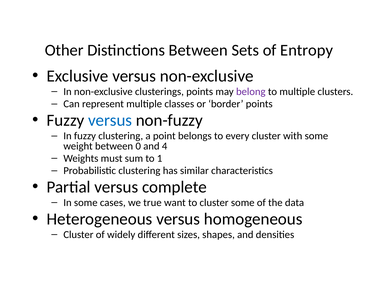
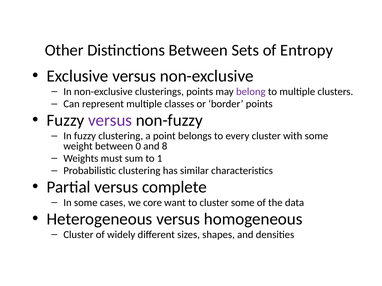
versus colour: blue -> purple (110, 121)
4: 4 -> 8 (165, 146)
true: true -> core (153, 203)
